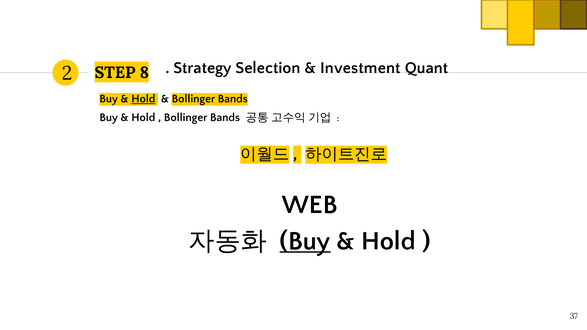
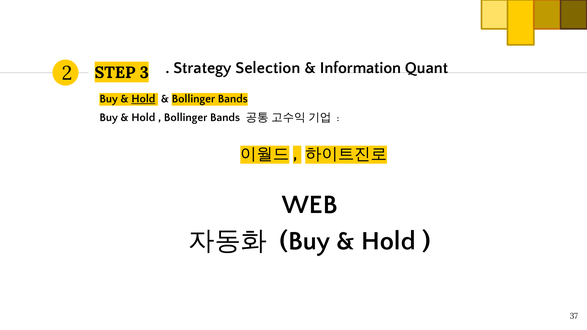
Investment: Investment -> Information (361, 68)
8: 8 -> 3 (144, 73)
Buy underline: present -> none (305, 241)
